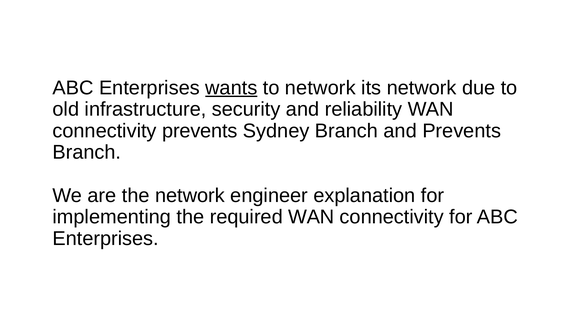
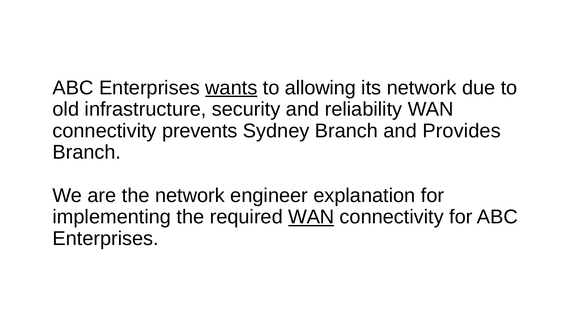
to network: network -> allowing (320, 88)
and Prevents: Prevents -> Provides (462, 131)
WAN underline: none -> present (311, 217)
